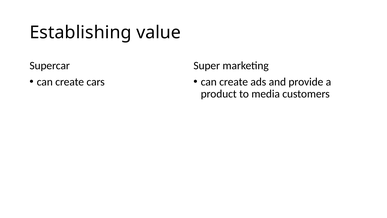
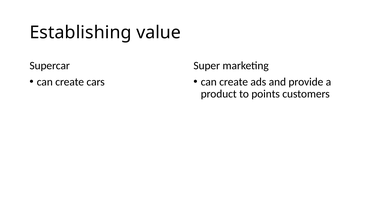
media: media -> points (266, 94)
